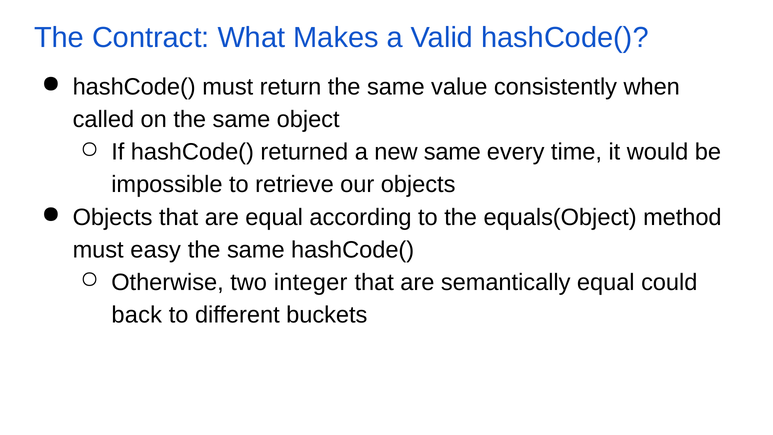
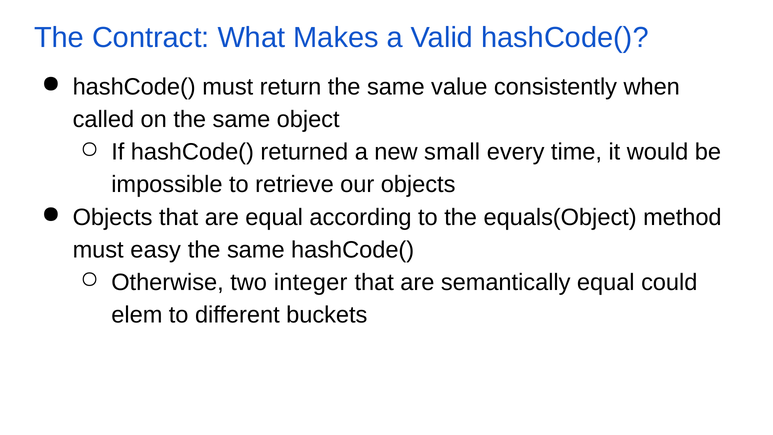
new same: same -> small (452, 152)
back: back -> elem (137, 315)
